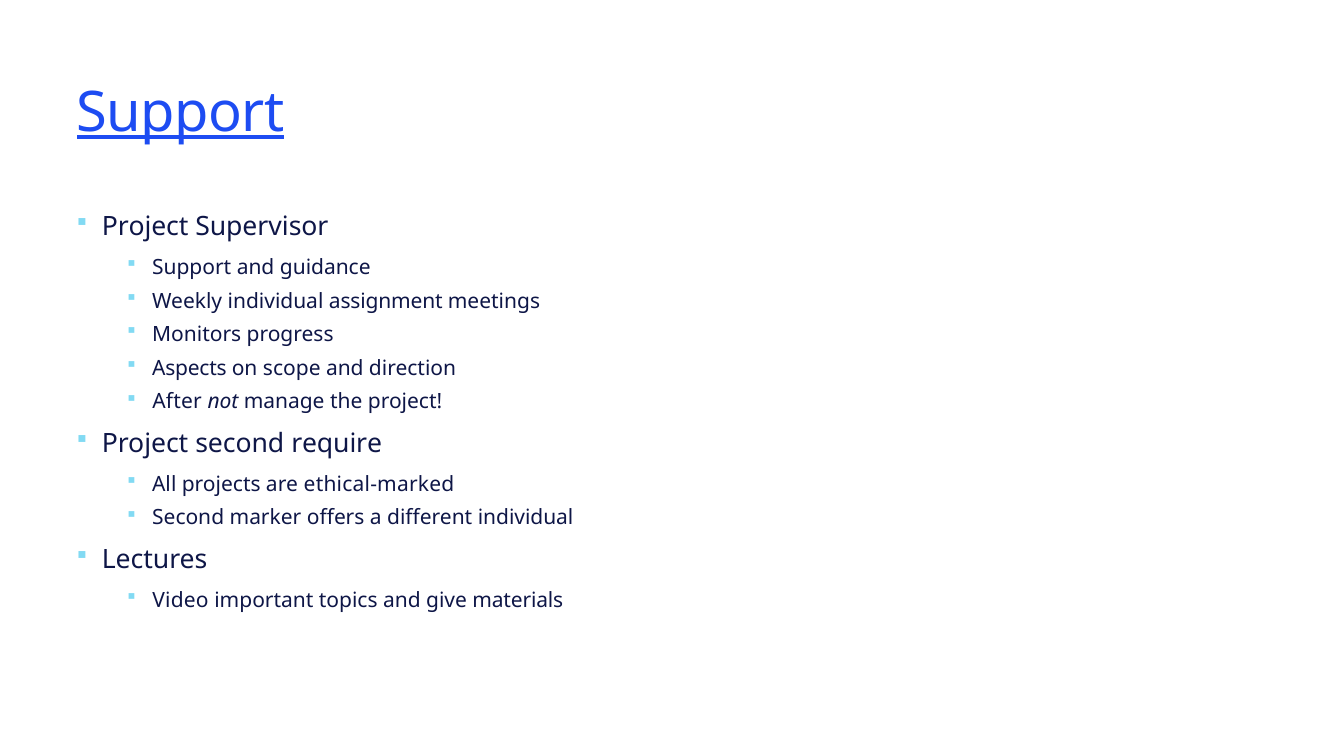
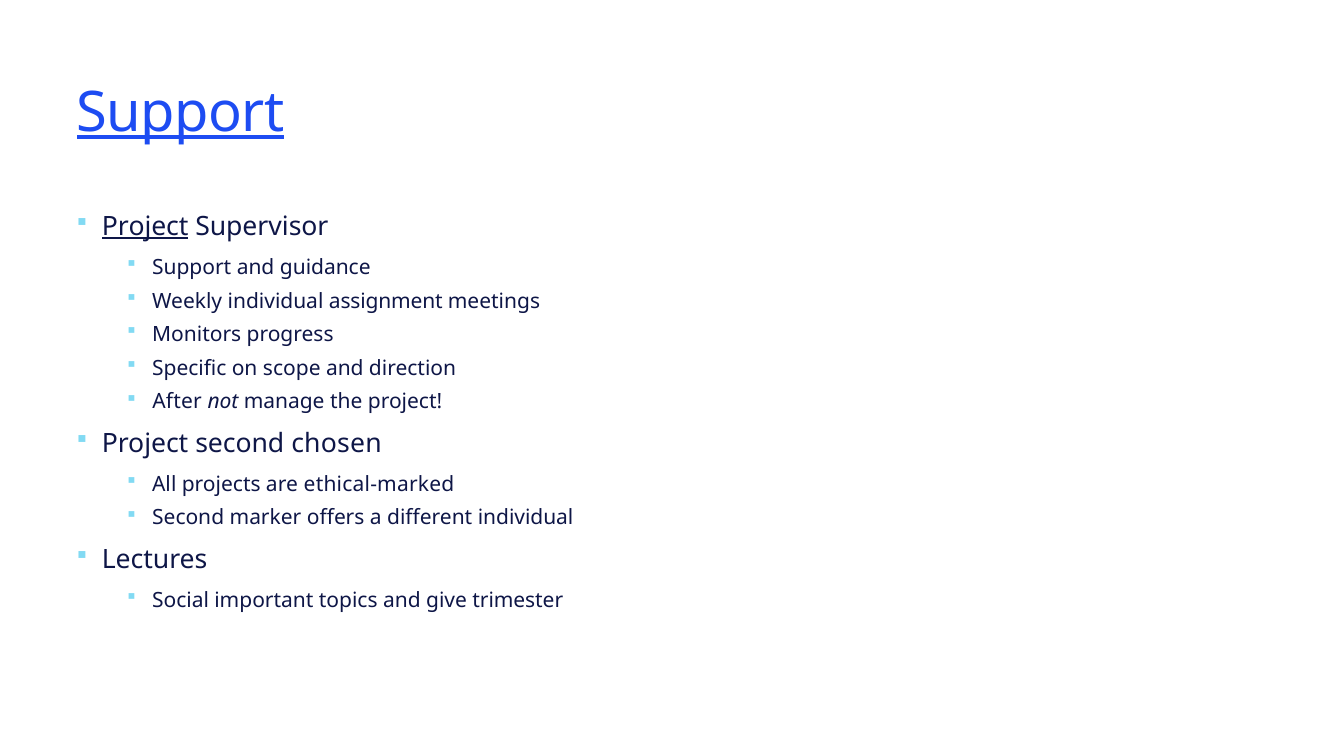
Project underline: none -> present (145, 227)
Aspects: Aspects -> Specific (189, 368)
require: require -> chosen (337, 444)
Video: Video -> Social (181, 600)
materials: materials -> trimester (518, 600)
